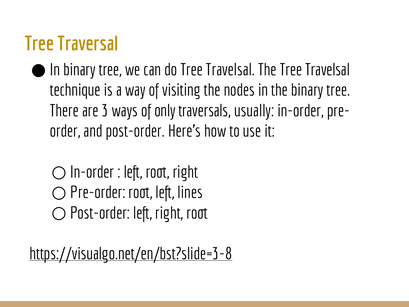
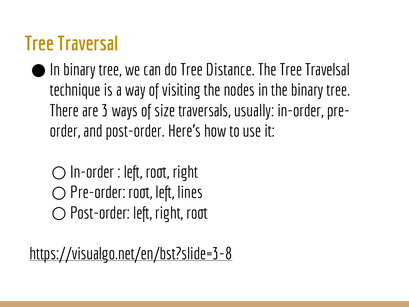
do Tree Travelsal: Travelsal -> Distance (230, 70)
only: only -> size (165, 111)
